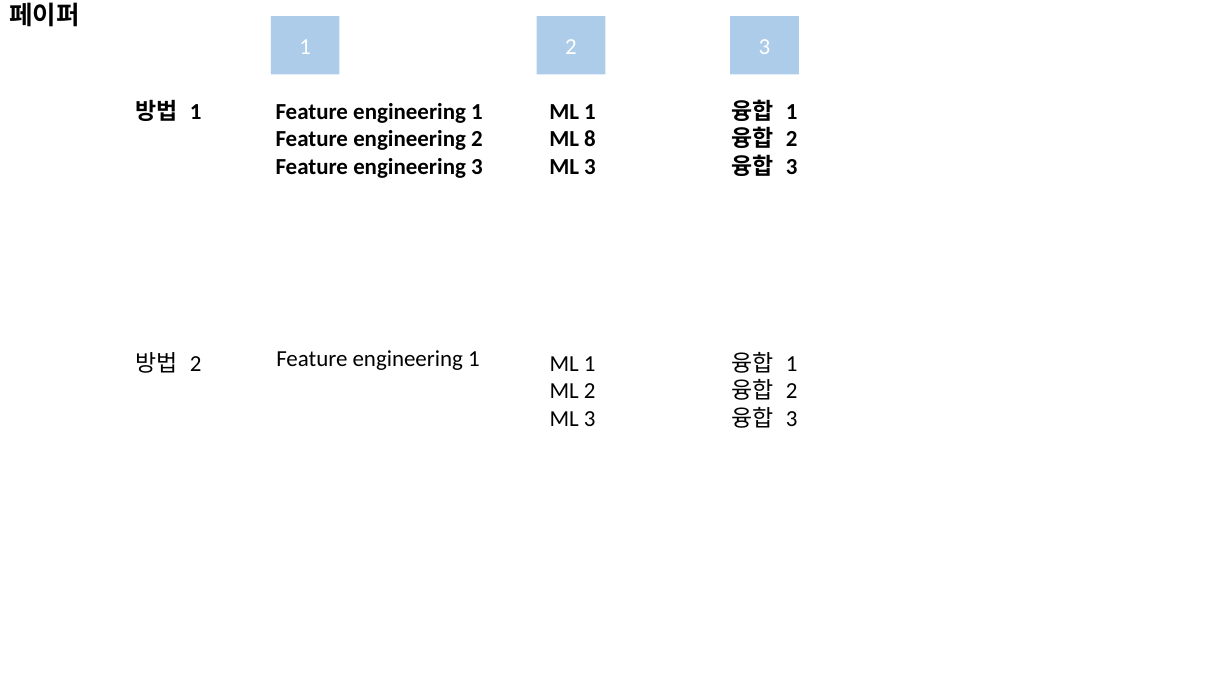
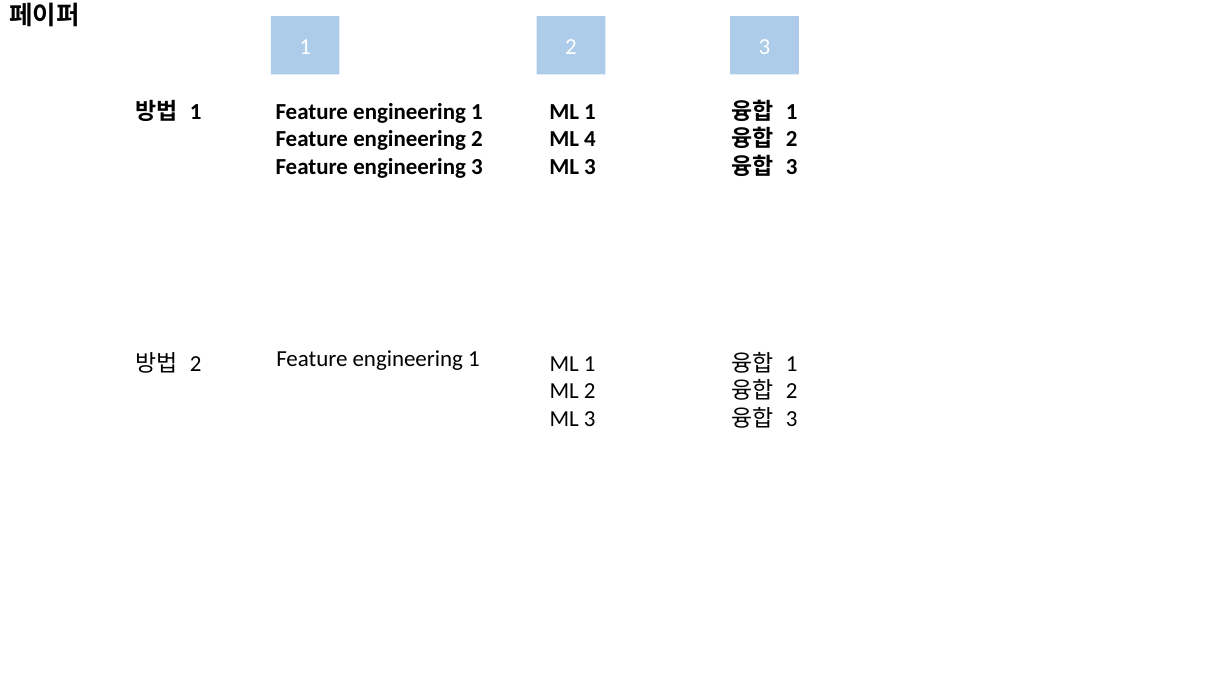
8: 8 -> 4 (590, 139)
